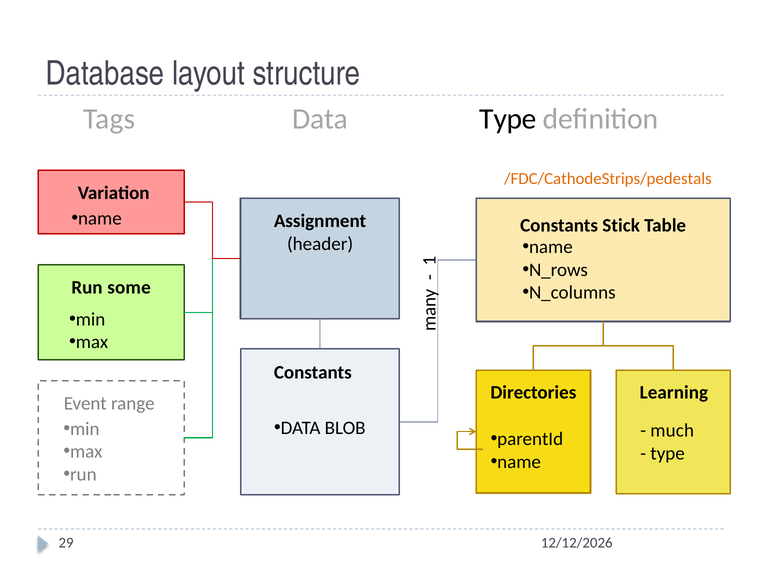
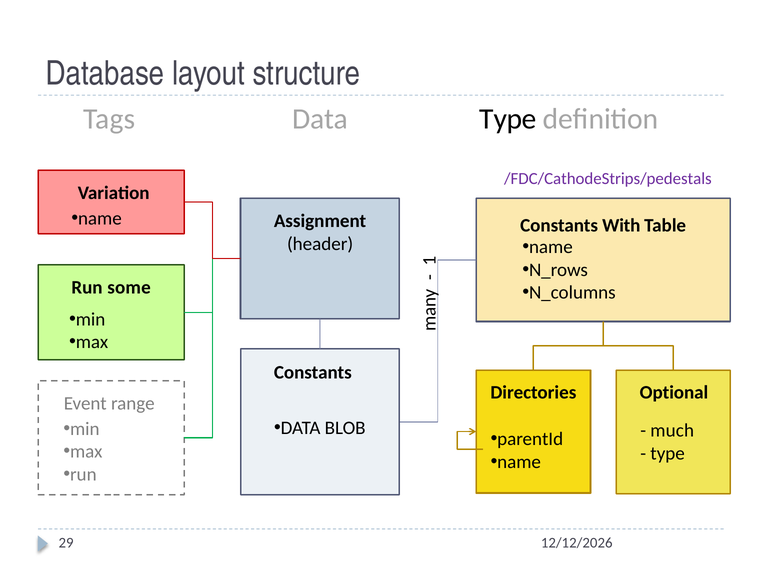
/FDC/CathodeStrips/pedestals colour: orange -> purple (608, 179)
Stick: Stick -> With (621, 226)
Learning: Learning -> Optional (674, 393)
